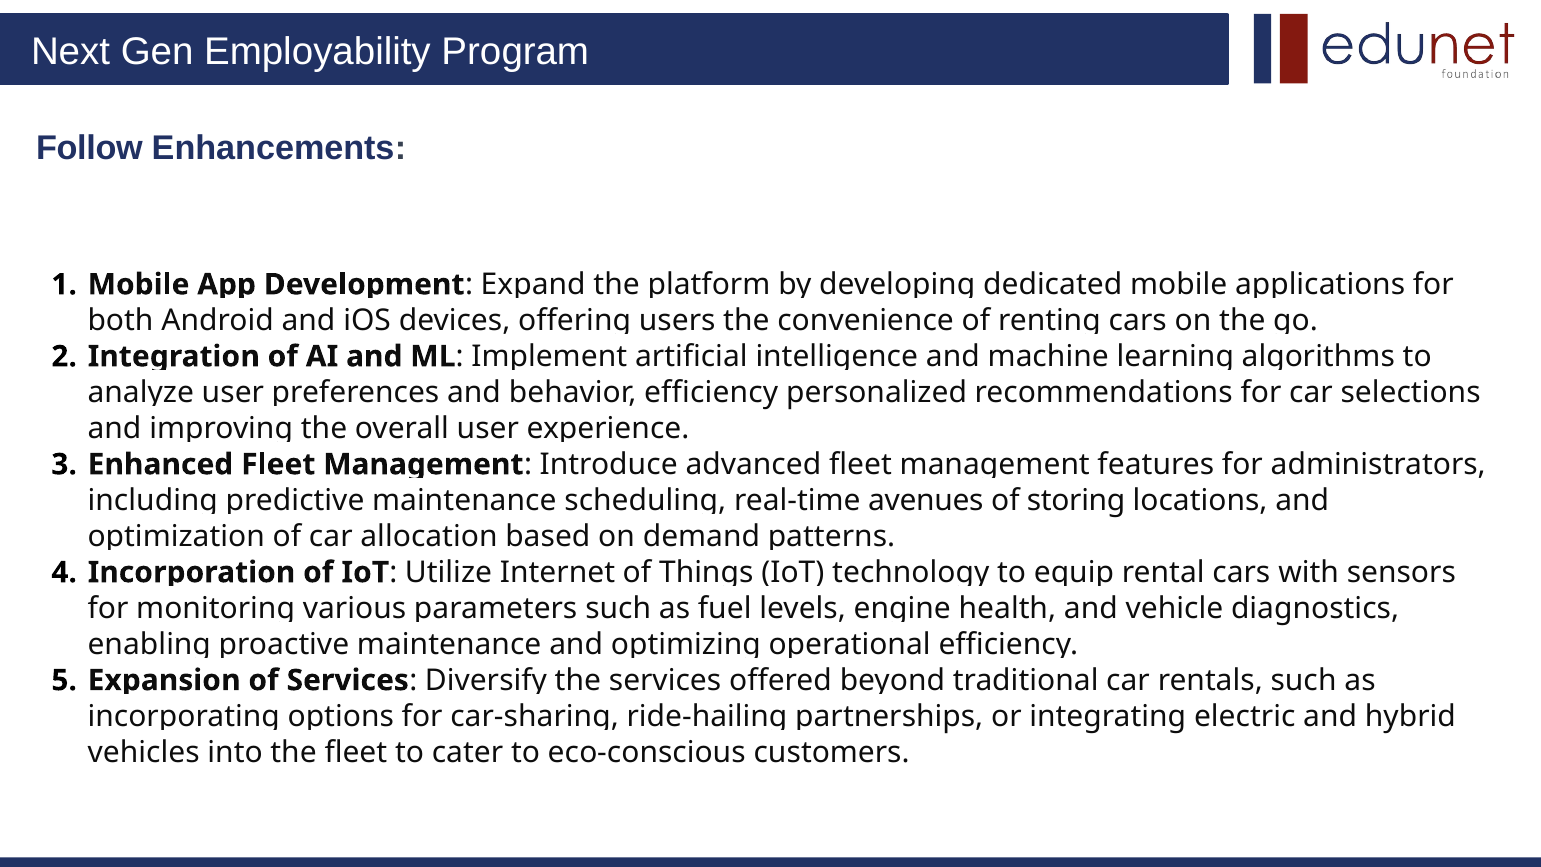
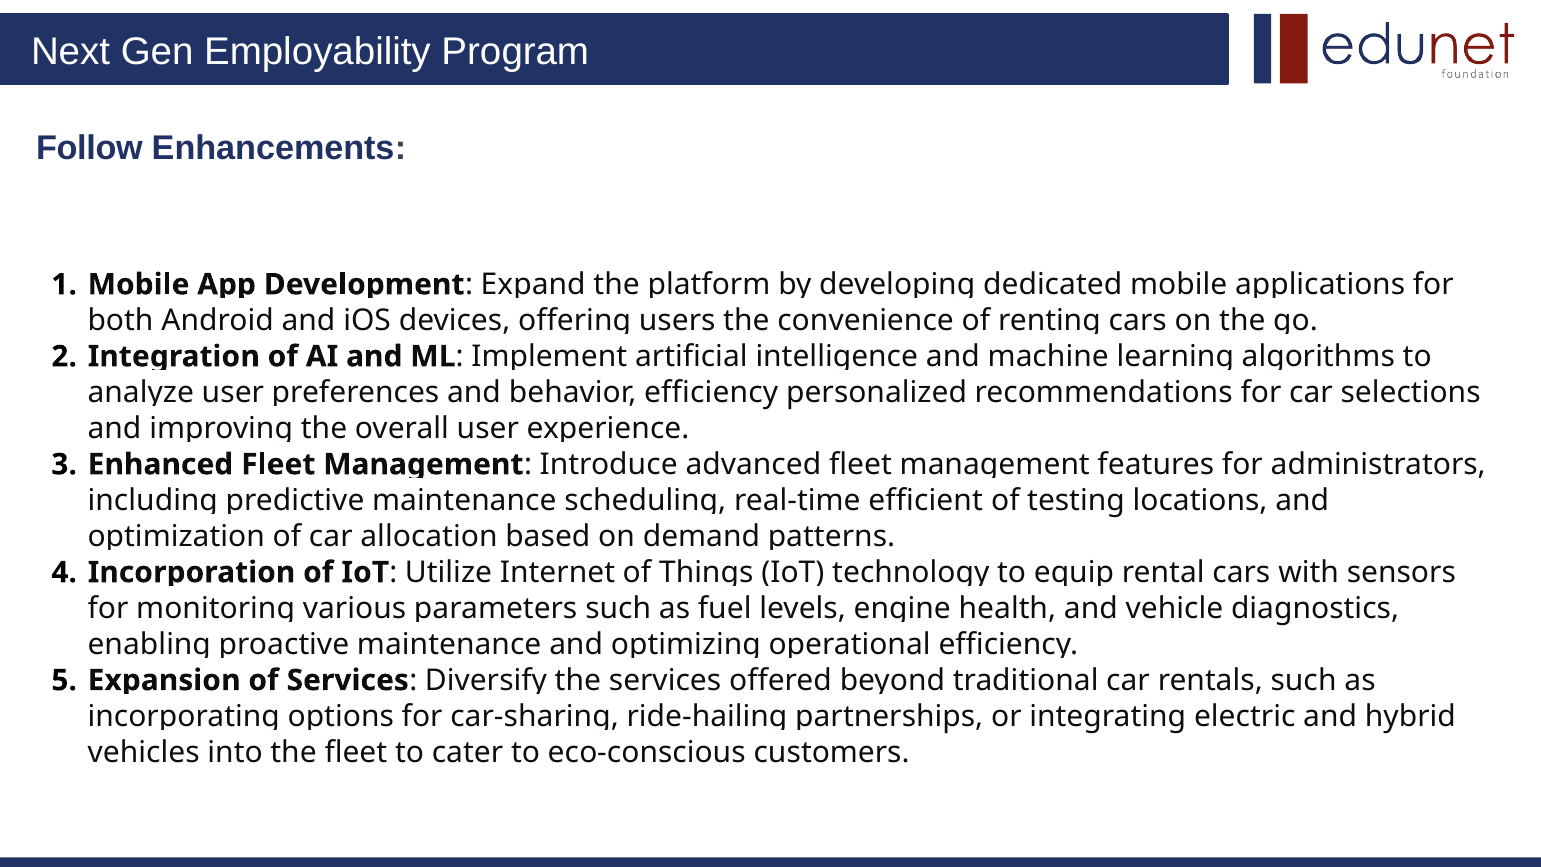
avenues: avenues -> efficient (926, 500)
storing: storing -> testing (1076, 500)
